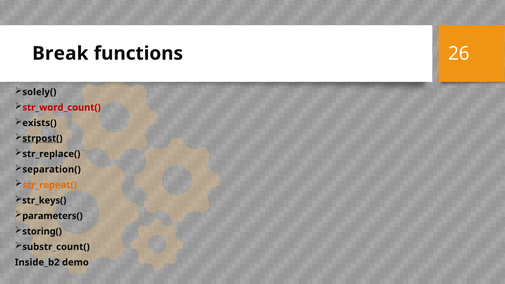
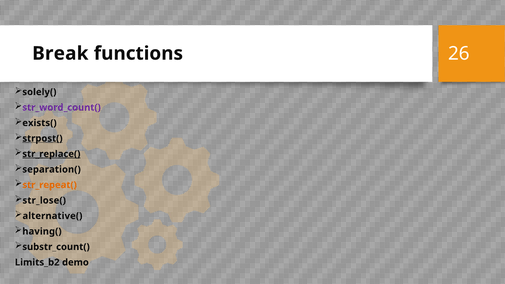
str_word_count( colour: red -> purple (62, 107)
str_replace( underline: none -> present (51, 154)
str_keys(: str_keys( -> str_lose( (44, 200)
parameters(: parameters( -> alternative( (52, 216)
storing(: storing( -> having( (42, 231)
Inside_b2: Inside_b2 -> Limits_b2 (37, 262)
